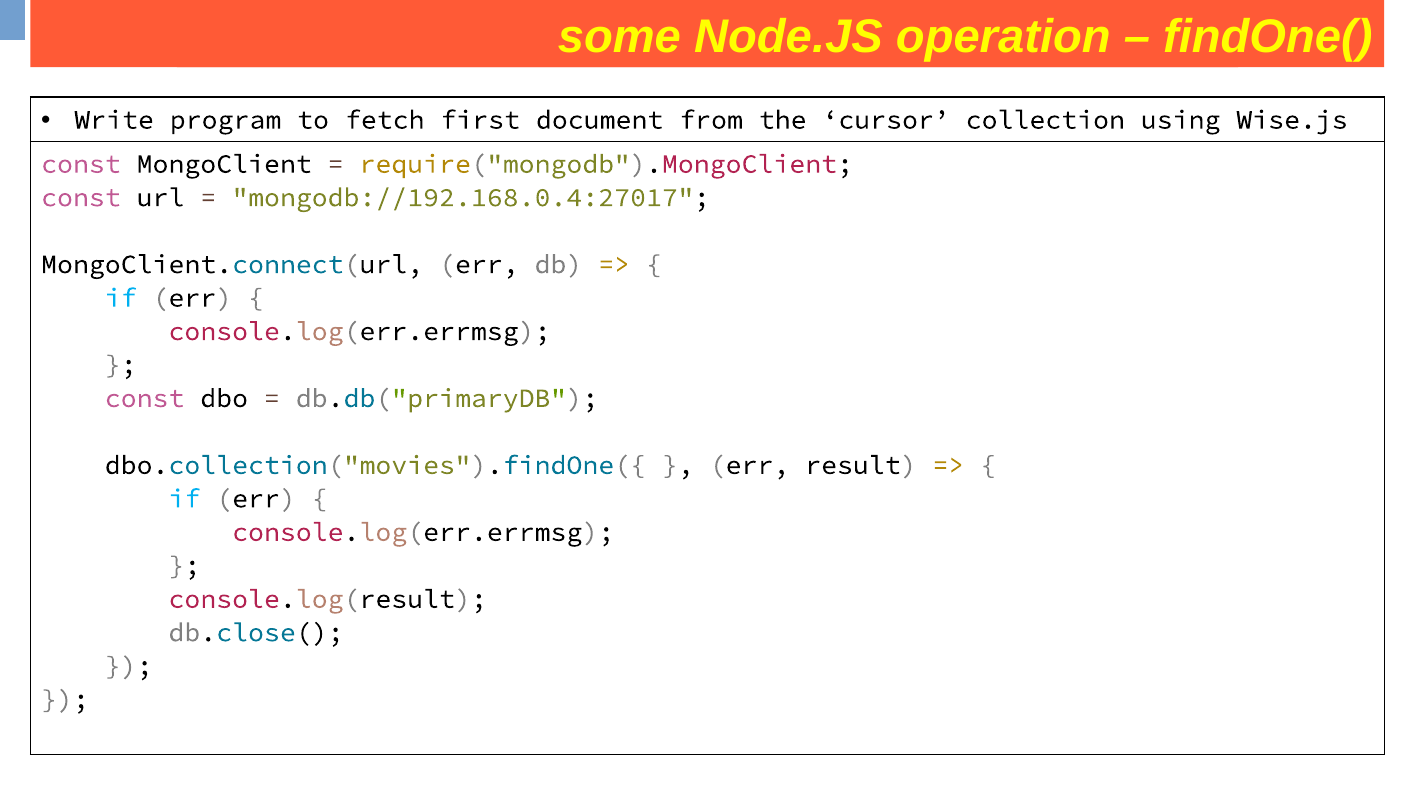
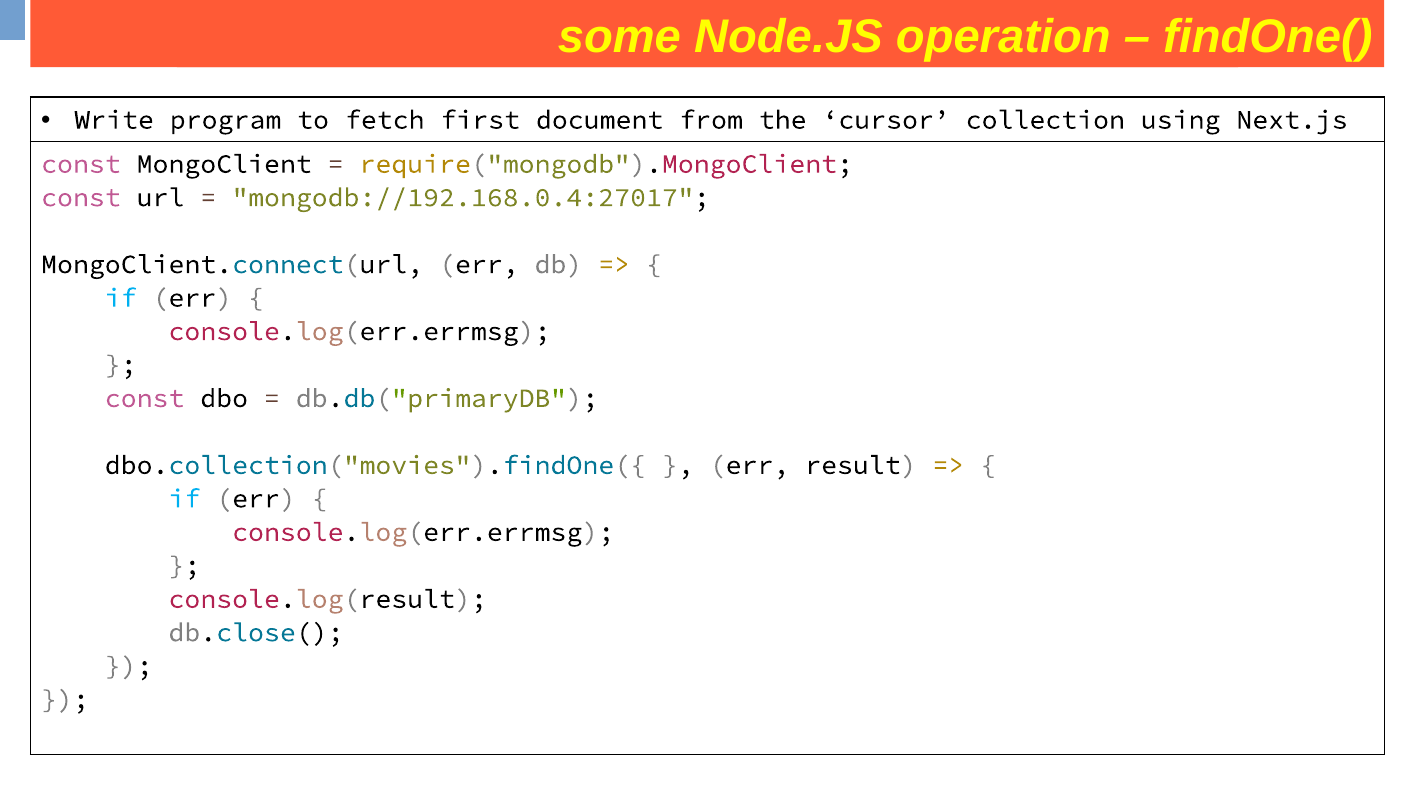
Wise.js: Wise.js -> Next.js (1292, 120)
